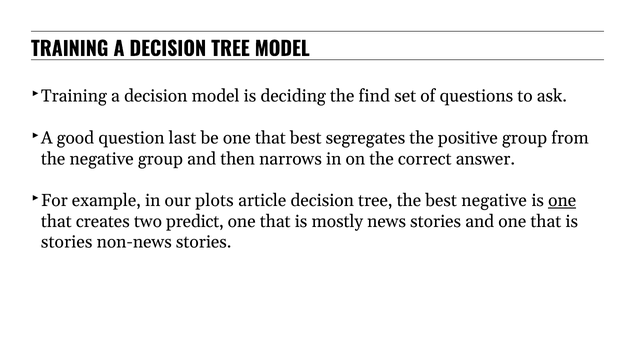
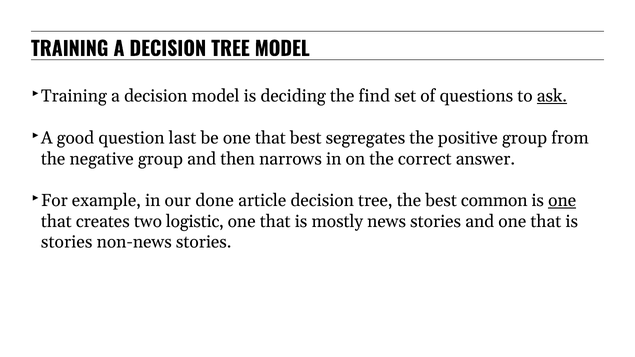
ask underline: none -> present (552, 96)
plots: plots -> done (215, 200)
best negative: negative -> common (494, 200)
predict: predict -> logistic (195, 221)
